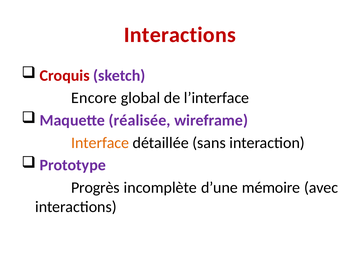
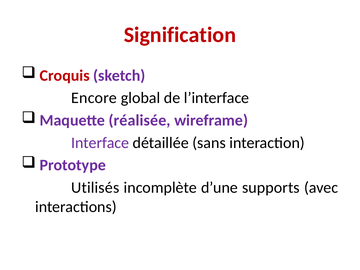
Interactions: Interactions -> Signification (180, 35)
Interface colour: orange -> purple (100, 143)
Progrès: Progrès -> Utilisés (95, 188)
mémoire: mémoire -> supports (271, 188)
